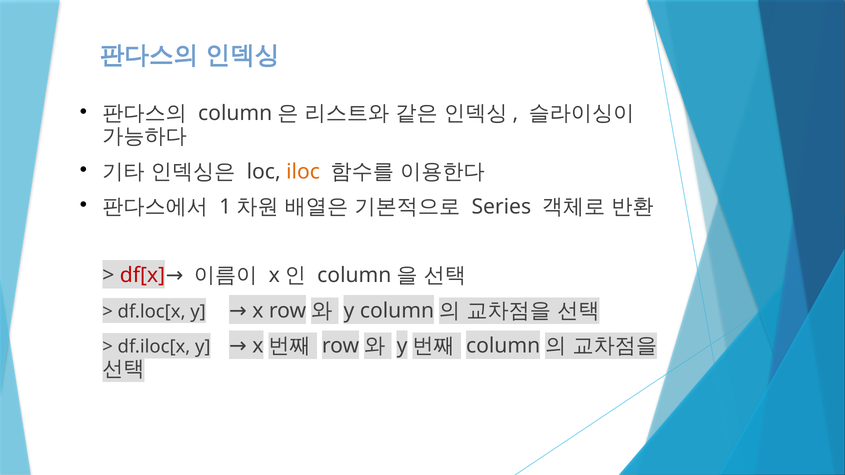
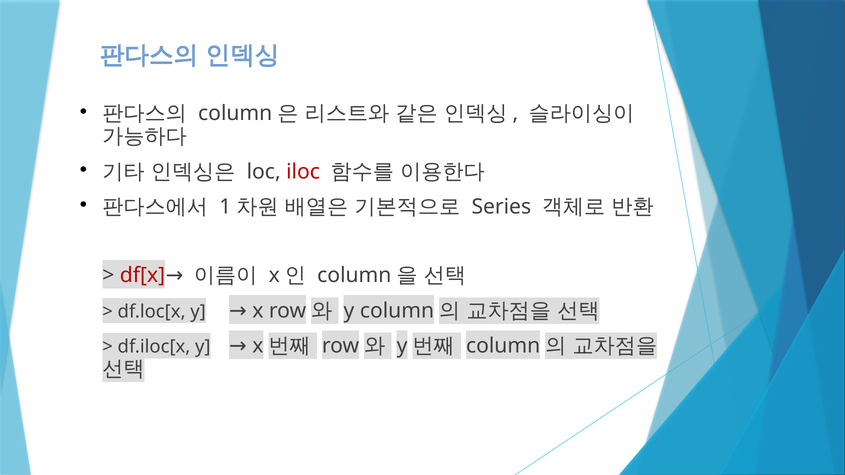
iloc colour: orange -> red (303, 172)
